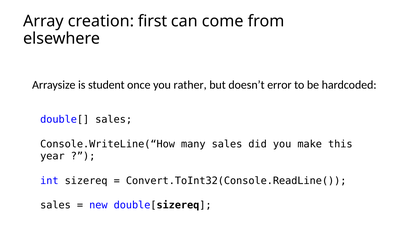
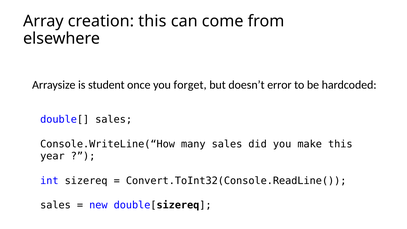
creation first: first -> this (152, 21)
rather: rather -> forget (190, 85)
